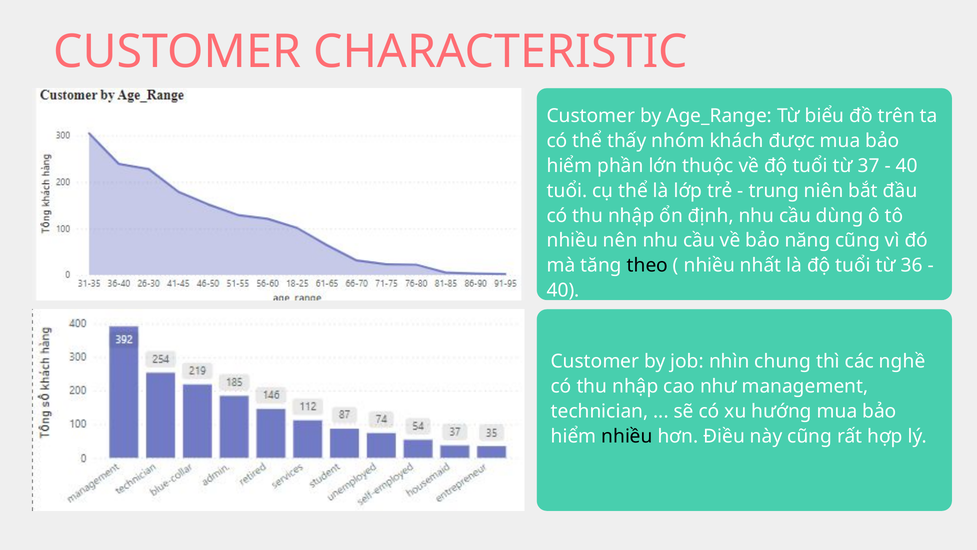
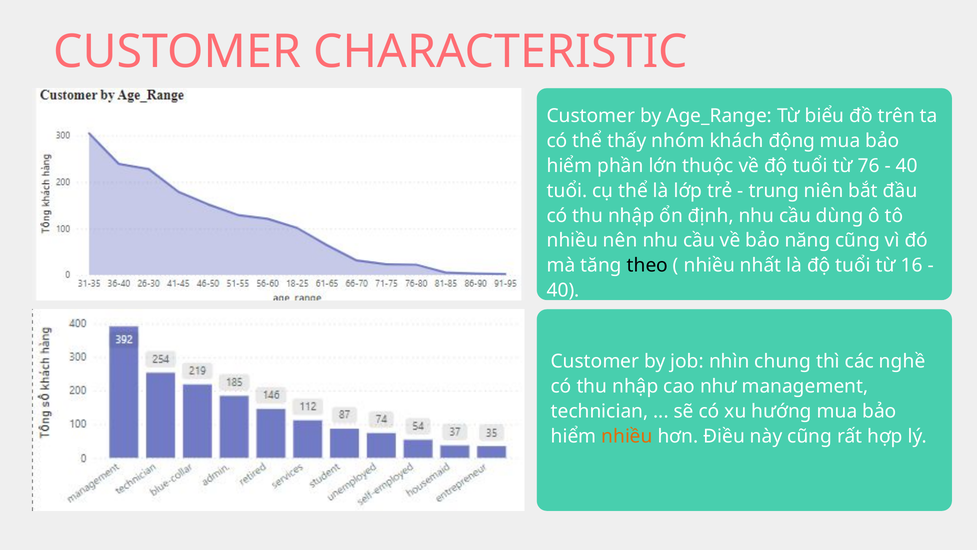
được: được -> động (792, 141)
37: 37 -> 76 (869, 166)
36: 36 -> 16 (912, 265)
nhiều colour: black -> orange (627, 436)
